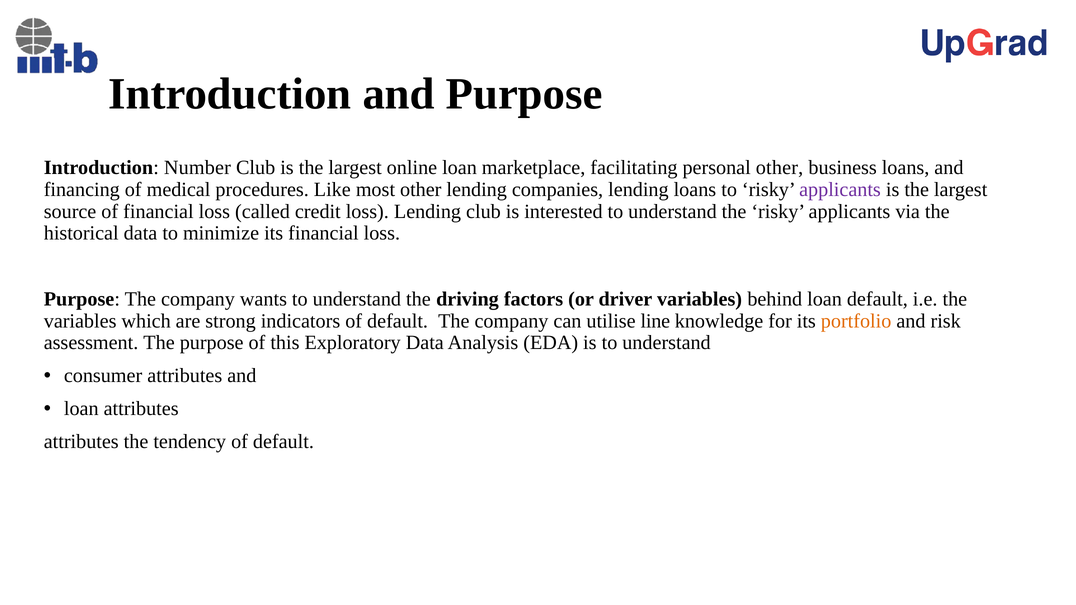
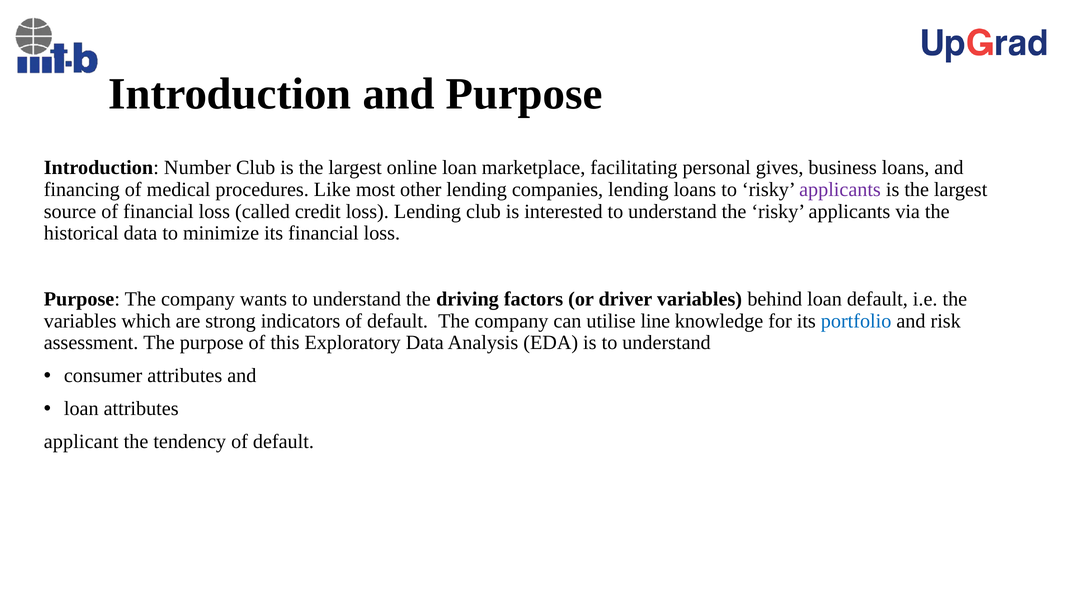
personal other: other -> gives (780, 168)
portfolio colour: orange -> blue (856, 321)
attributes: attributes -> applicant (81, 442)
